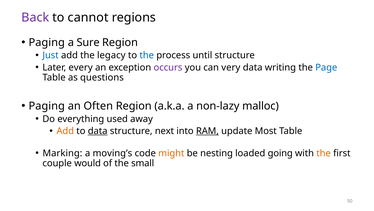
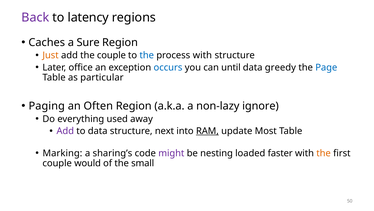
cannot: cannot -> latency (88, 17)
Paging: Paging -> Caches (47, 42)
Just colour: blue -> orange (51, 55)
the legacy: legacy -> couple (111, 55)
process until: until -> with (202, 55)
every: every -> office (81, 67)
occurs colour: purple -> blue (168, 67)
very: very -> until (231, 67)
writing: writing -> greedy (280, 67)
questions: questions -> particular (102, 77)
malloc: malloc -> ignore (260, 106)
Add colour: orange -> purple (65, 131)
data underline: present -> none (98, 131)
moving’s: moving’s -> sharing’s (112, 153)
might colour: orange -> purple (171, 153)
going: going -> faster (280, 153)
